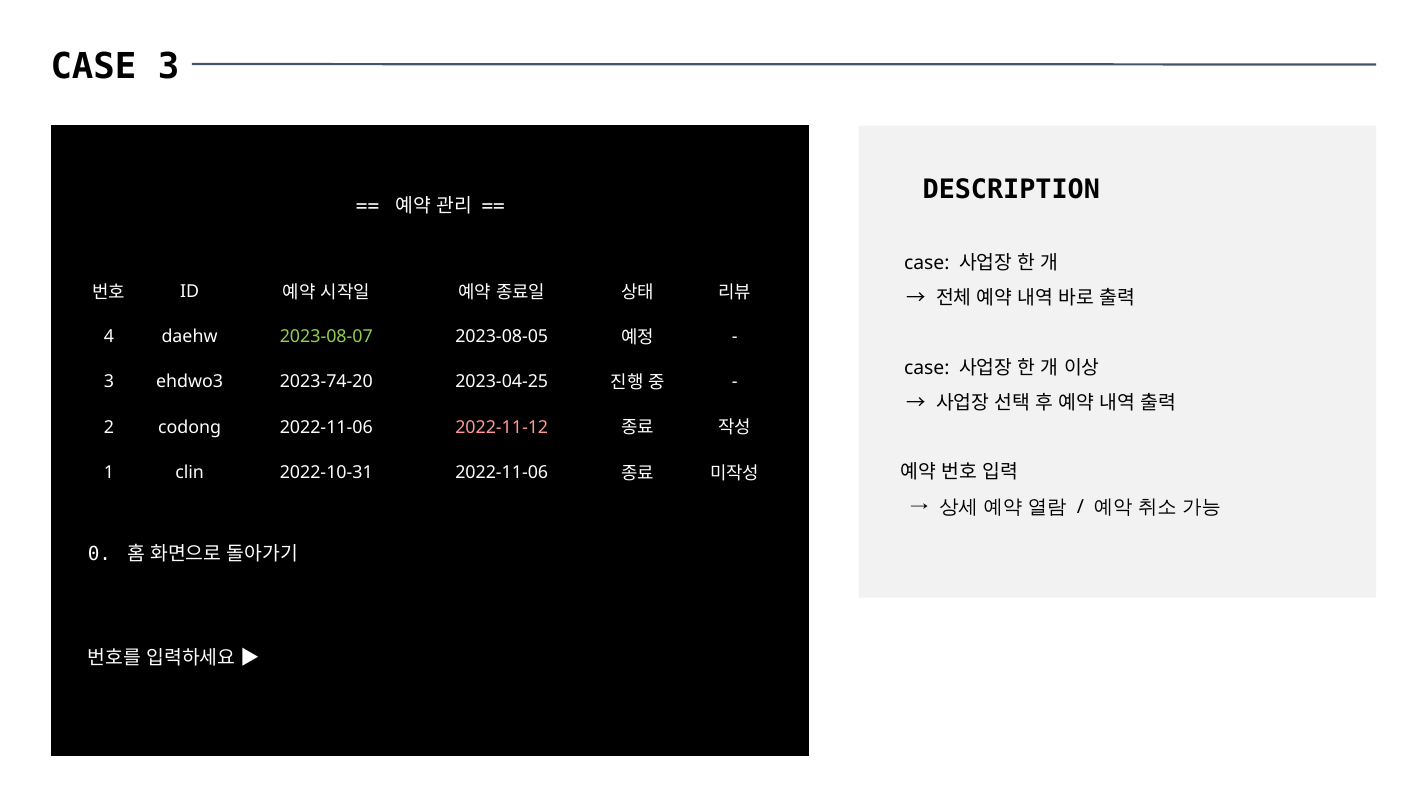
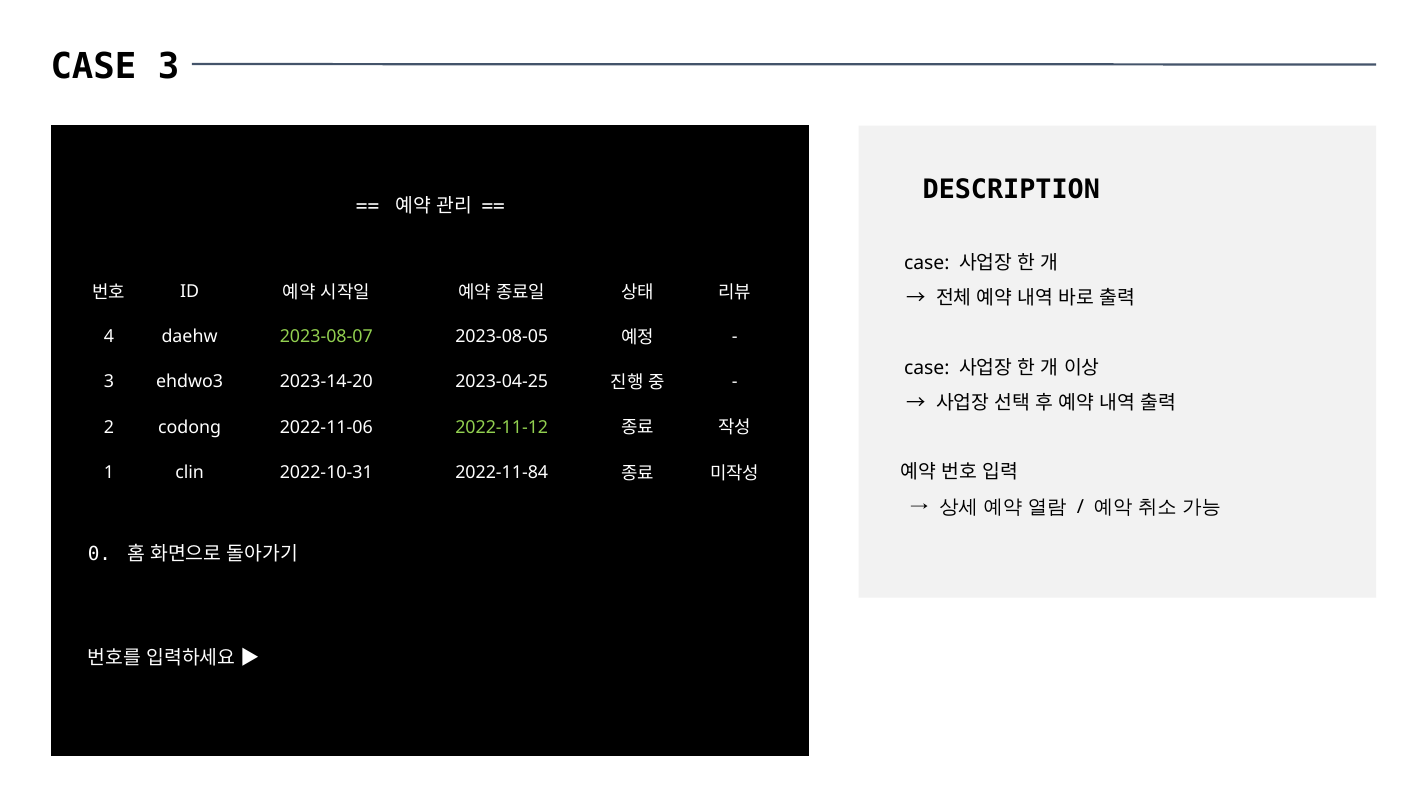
2023-74-20: 2023-74-20 -> 2023-14-20 (326, 382)
2022-11-12 colour: pink -> light green (502, 427)
2022-10-31 2022-11-06: 2022-11-06 -> 2022-11-84 (502, 473)
